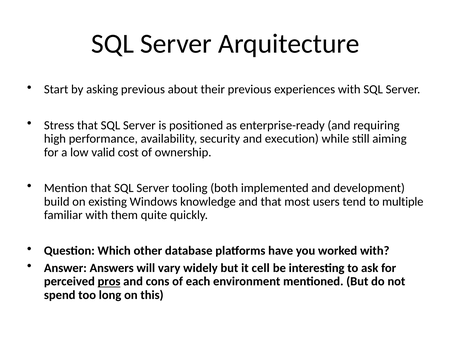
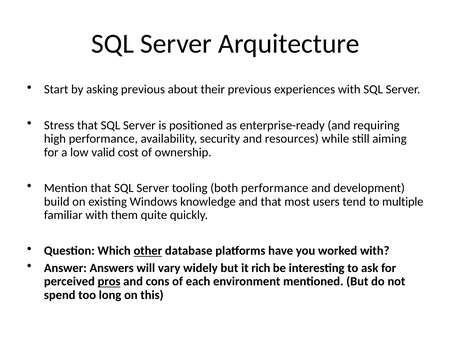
execution: execution -> resources (292, 139)
both implemented: implemented -> performance (275, 188)
other underline: none -> present (148, 251)
cell: cell -> rich (261, 268)
